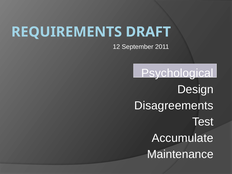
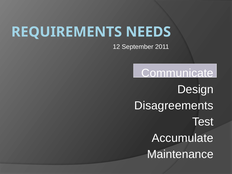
DRAFT: DRAFT -> NEEDS (148, 32)
Psychological: Psychological -> Communicate (177, 73)
